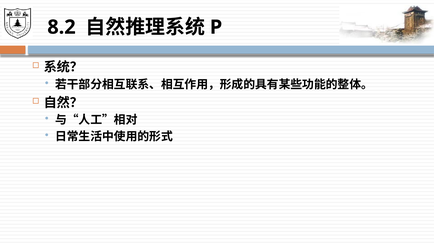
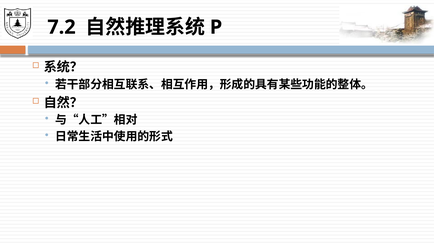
8.2: 8.2 -> 7.2 (61, 27)
